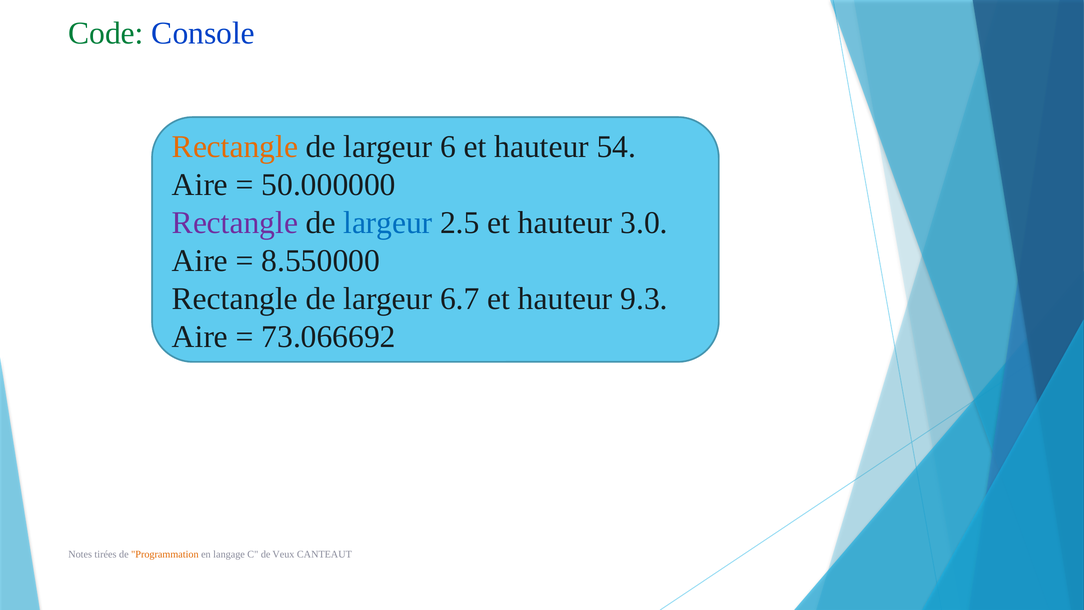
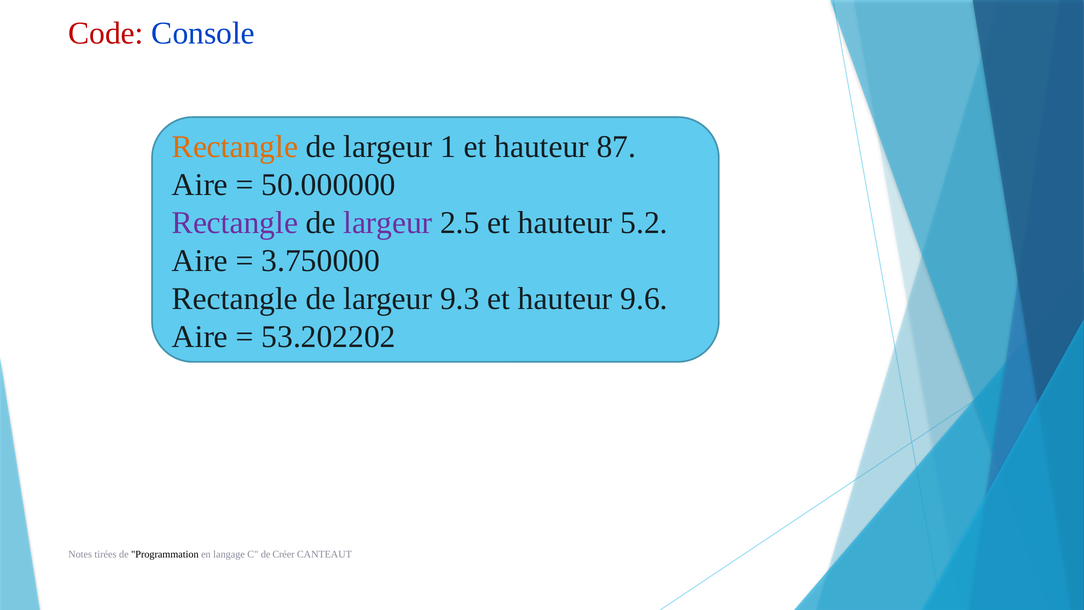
Code colour: green -> red (106, 33)
6: 6 -> 1 (448, 147)
54: 54 -> 87 (616, 147)
largeur colour: blue -> purple (388, 223)
3.0: 3.0 -> 5.2 (644, 223)
8.550000: 8.550000 -> 3.750000 (321, 261)
6.7: 6.7 -> 9.3 (460, 299)
9.3: 9.3 -> 9.6 (644, 299)
73.066692: 73.066692 -> 53.202202 (329, 336)
Programmation colour: orange -> black (165, 554)
Veux: Veux -> Créer (283, 554)
